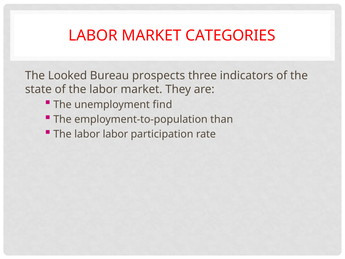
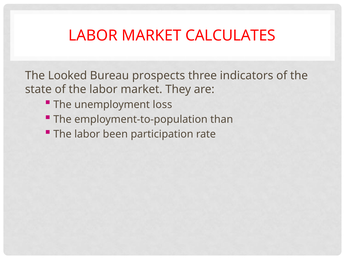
CATEGORIES: CATEGORIES -> CALCULATES (230, 36)
find: find -> loss (162, 105)
labor labor: labor -> been (115, 134)
